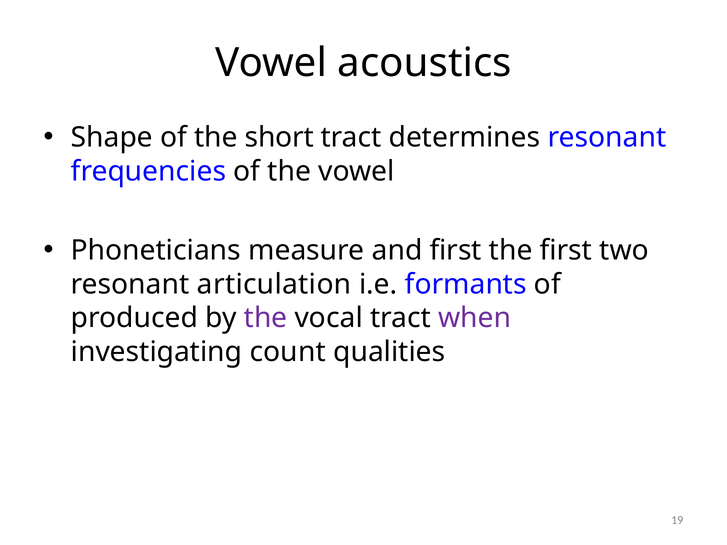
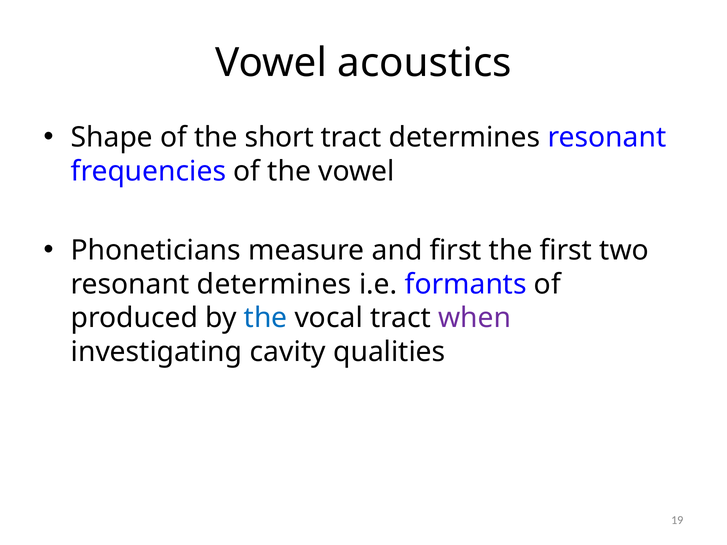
resonant articulation: articulation -> determines (274, 284)
the colour: purple -> blue (266, 318)
count: count -> cavity (288, 352)
